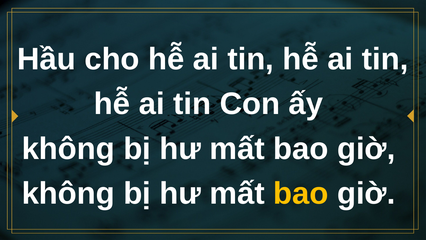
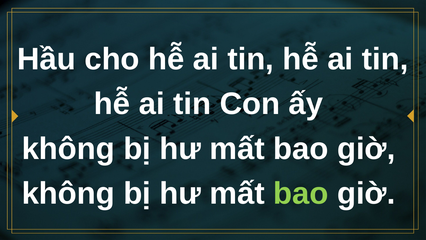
bao colour: yellow -> light green (301, 193)
